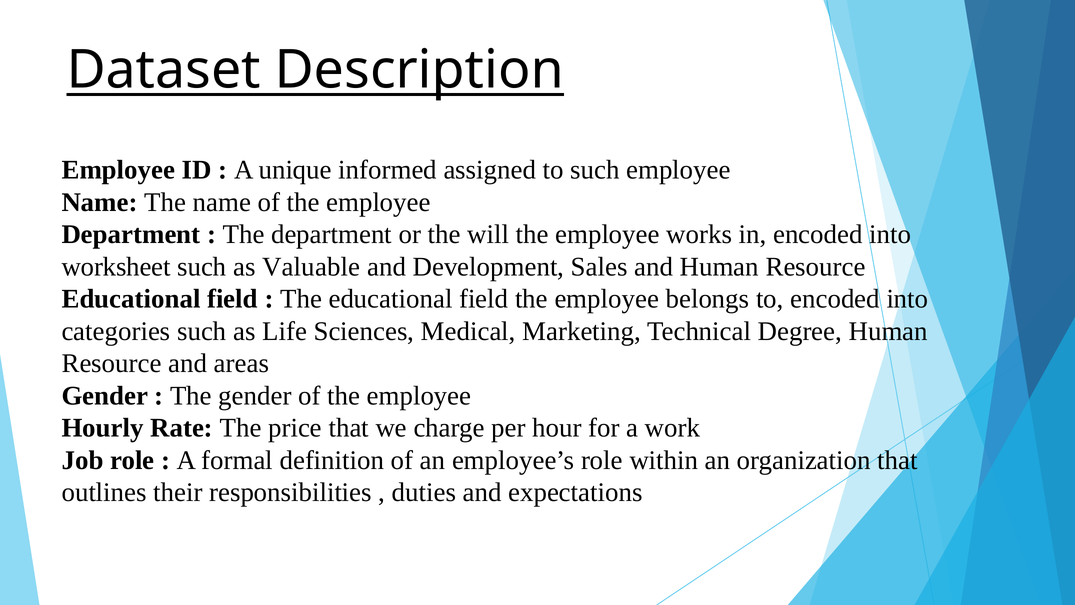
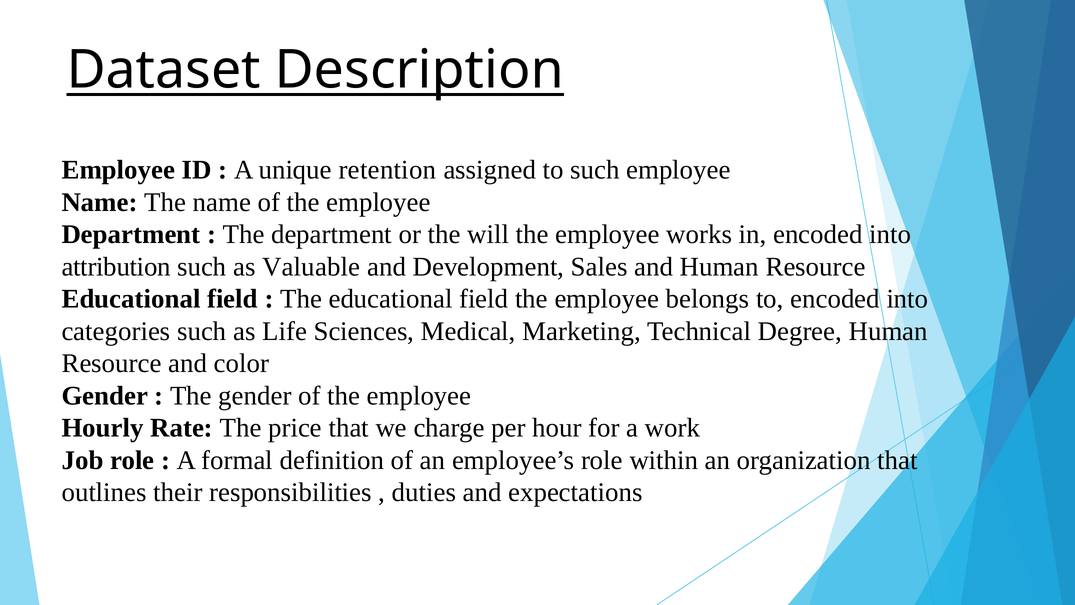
informed: informed -> retention (388, 170)
worksheet: worksheet -> attribution (116, 267)
areas: areas -> color (241, 363)
